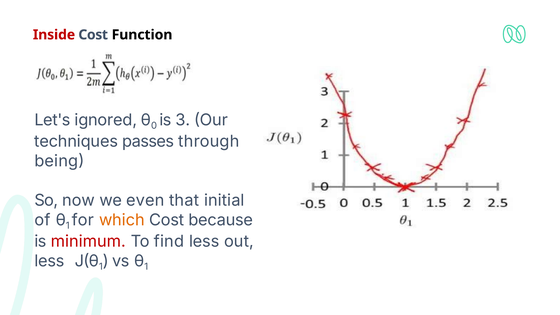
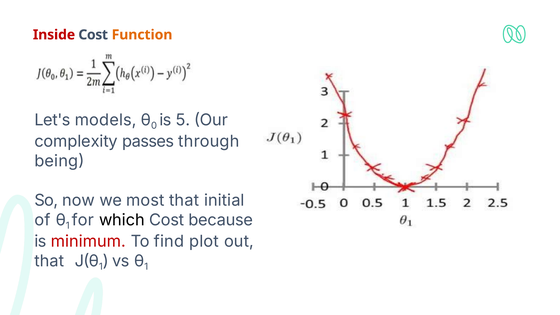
Function colour: black -> orange (142, 35)
ignored: ignored -> models (106, 120)
3: 3 -> 5 (183, 120)
techniques: techniques -> complexity (76, 142)
even: even -> most (145, 200)
which colour: orange -> black (122, 220)
find less: less -> plot (204, 242)
less: less -> that (49, 261)
